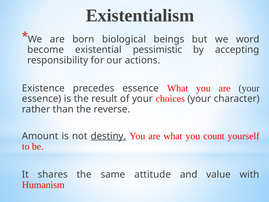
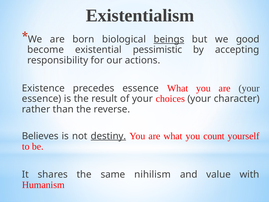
beings underline: none -> present (169, 39)
word: word -> good (248, 39)
Amount: Amount -> Believes (40, 136)
attitude: attitude -> nihilism (153, 174)
